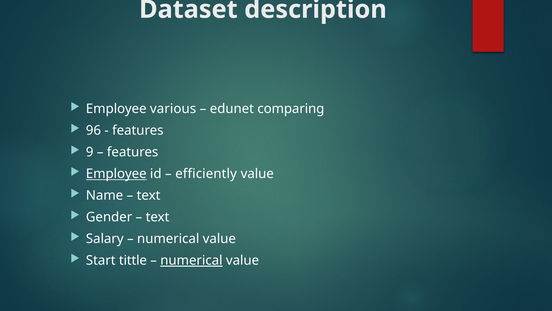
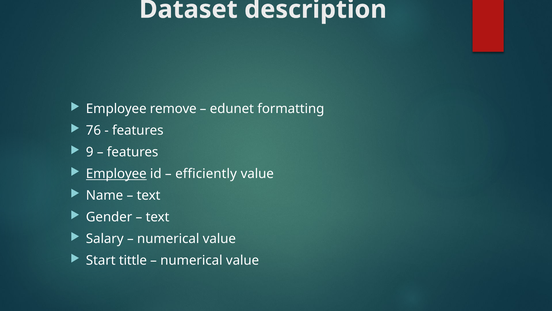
various: various -> remove (173, 109)
comparing: comparing -> formatting (291, 109)
96: 96 -> 76 (93, 130)
numerical underline: present -> none (191, 260)
